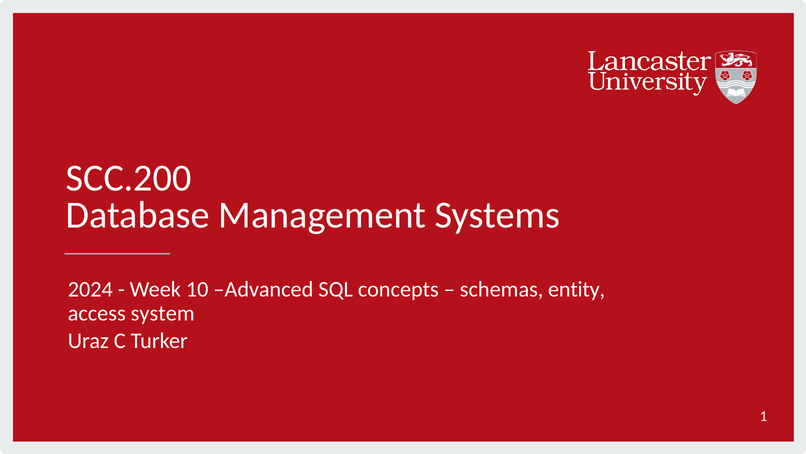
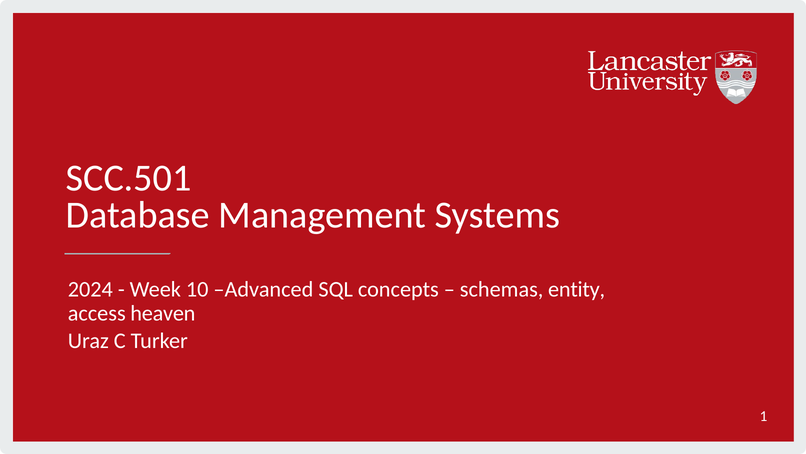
SCC.200: SCC.200 -> SCC.501 (129, 178)
system: system -> heaven (163, 313)
